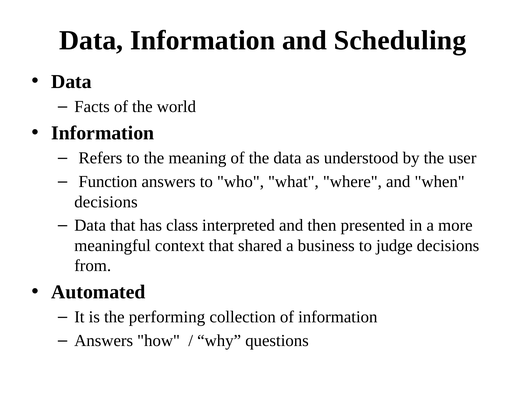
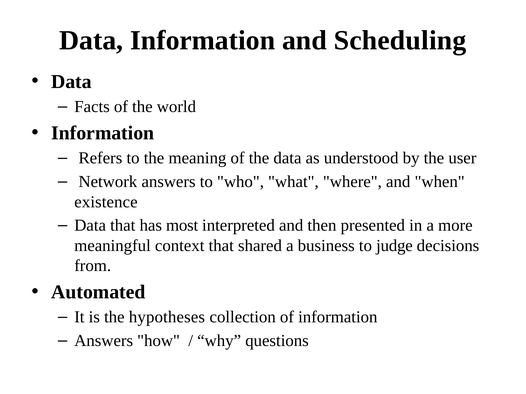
Function: Function -> Network (108, 182)
decisions: decisions -> existence (106, 202)
class: class -> most (182, 226)
performing: performing -> hypotheses (167, 317)
